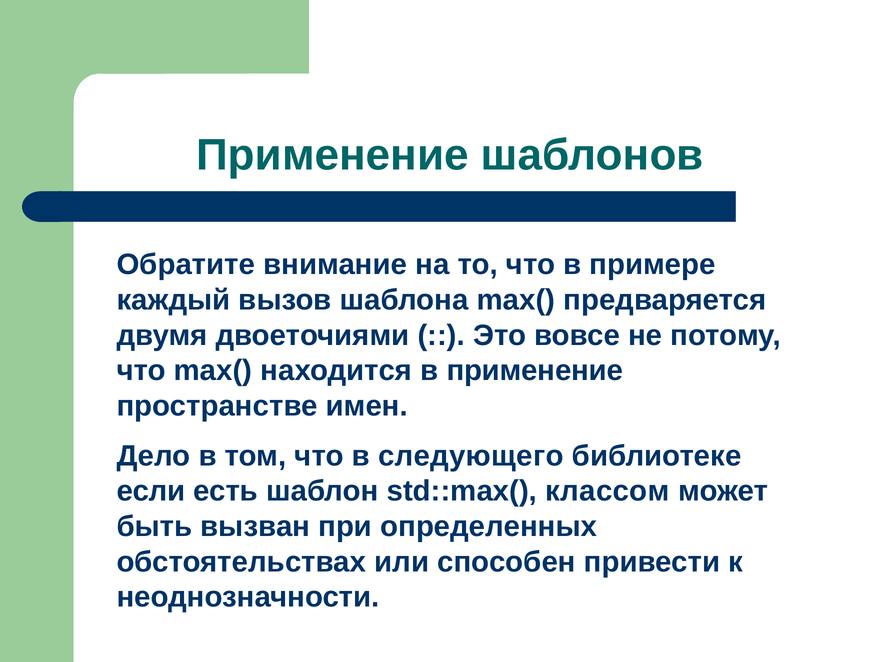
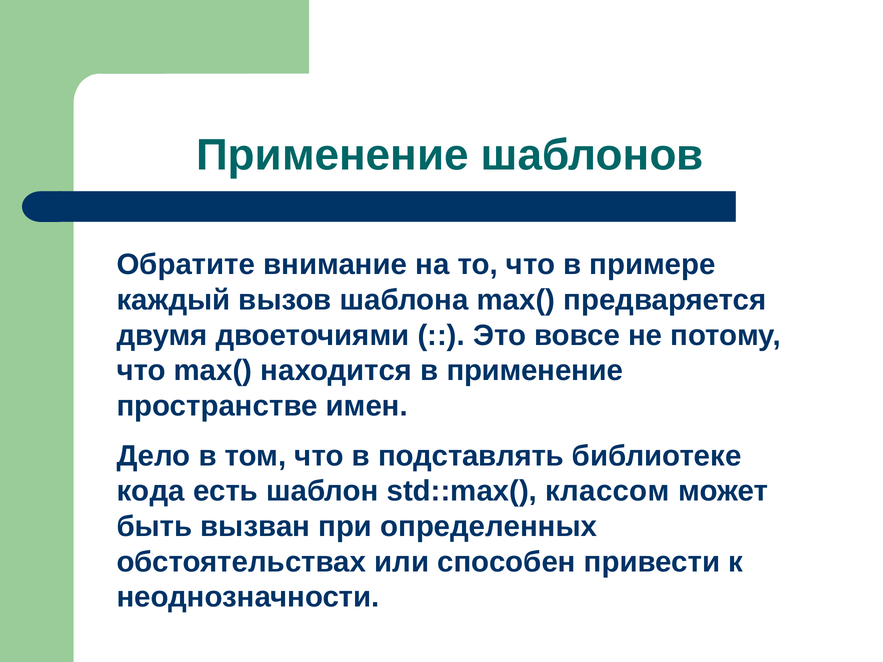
следующего: следующего -> подставлять (471, 456)
если: если -> кода (151, 491)
